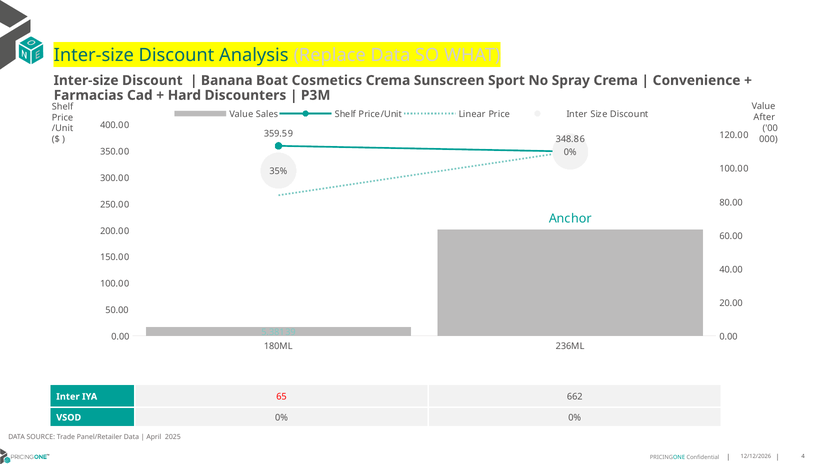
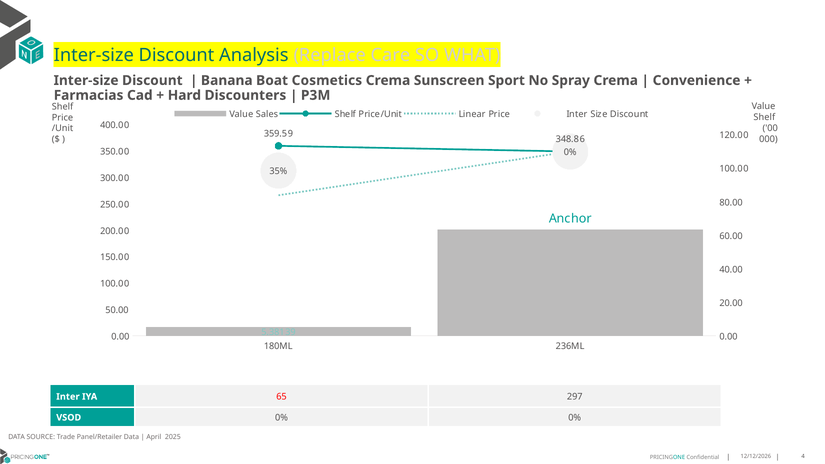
Replace Data: Data -> Care (390, 55)
After: After -> Shelf (764, 117)
662: 662 -> 297 (575, 397)
